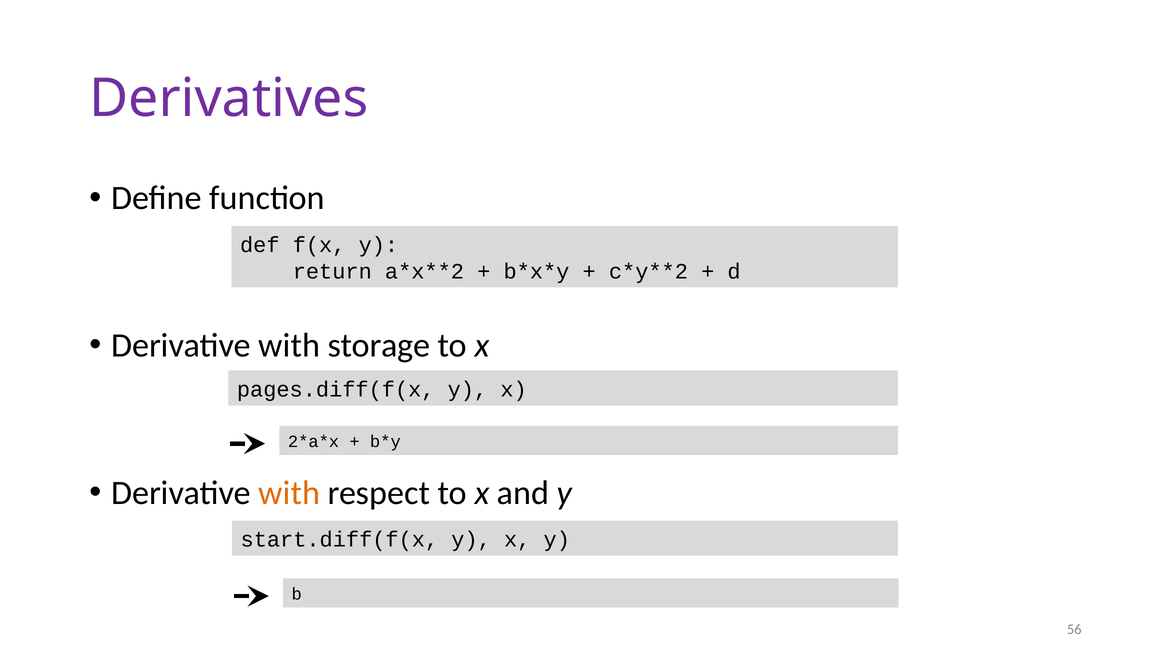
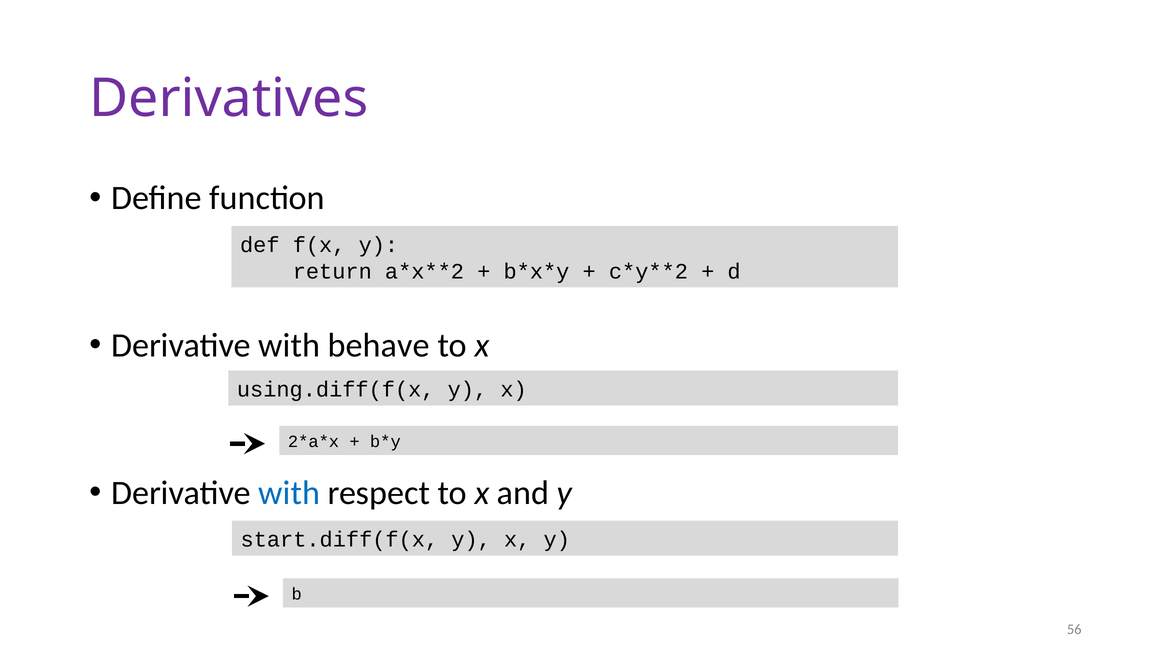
storage: storage -> behave (379, 345)
pages.diff(f(x: pages.diff(f(x -> using.diff(f(x (336, 389)
with colour: orange -> blue (289, 493)
